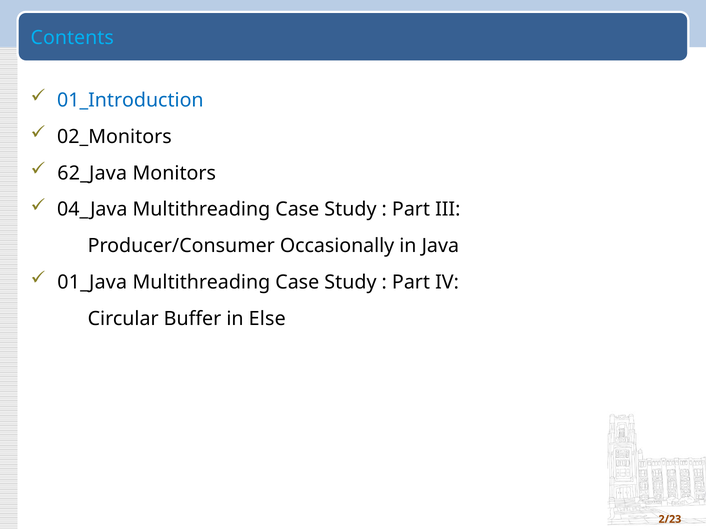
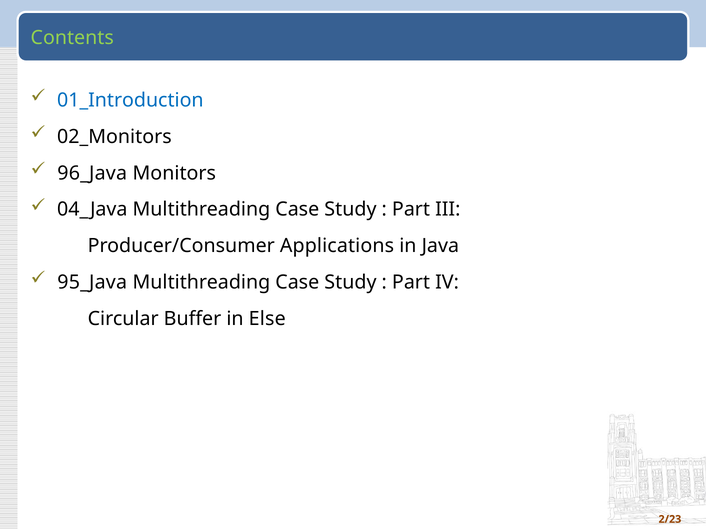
Contents colour: light blue -> light green (72, 38)
62_Java: 62_Java -> 96_Java (92, 173)
Occasionally: Occasionally -> Applications (337, 246)
01_Java: 01_Java -> 95_Java (92, 283)
